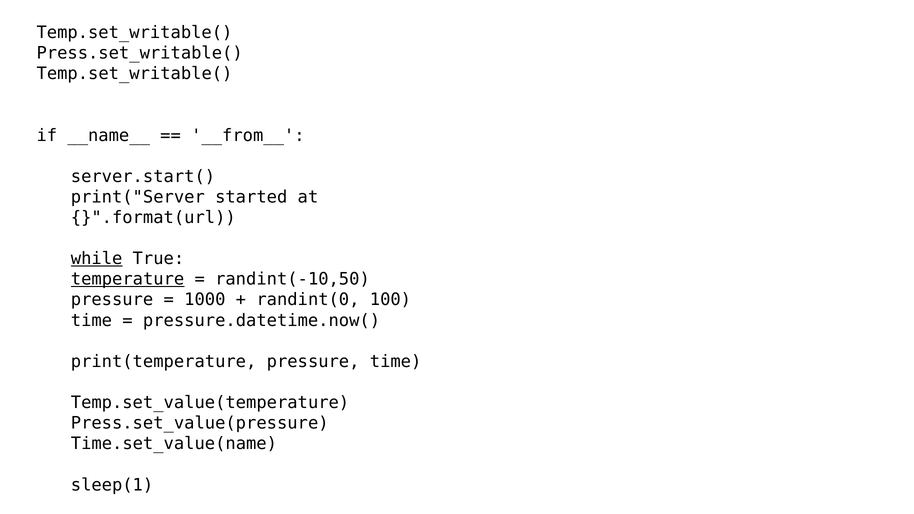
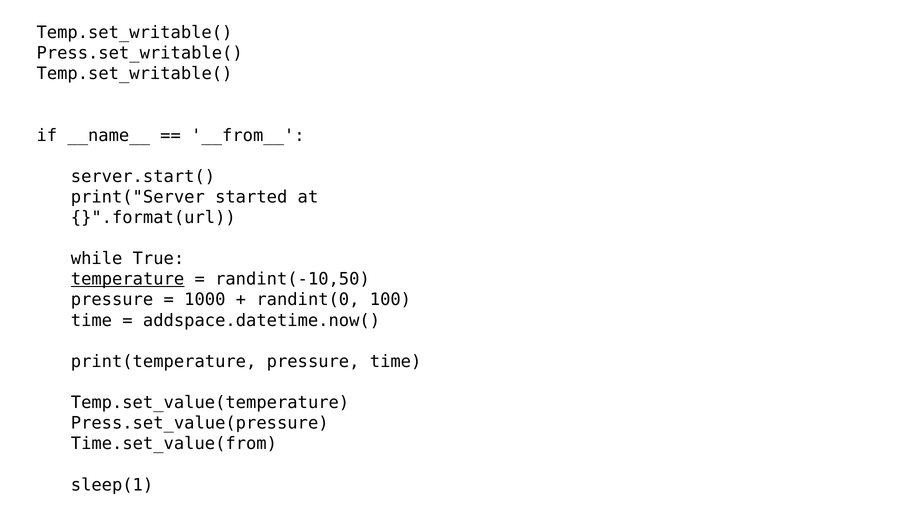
while underline: present -> none (97, 259)
pressure.datetime.now(: pressure.datetime.now( -> addspace.datetime.now( (262, 320)
Time.set_value(name: Time.set_value(name -> Time.set_value(from (174, 444)
